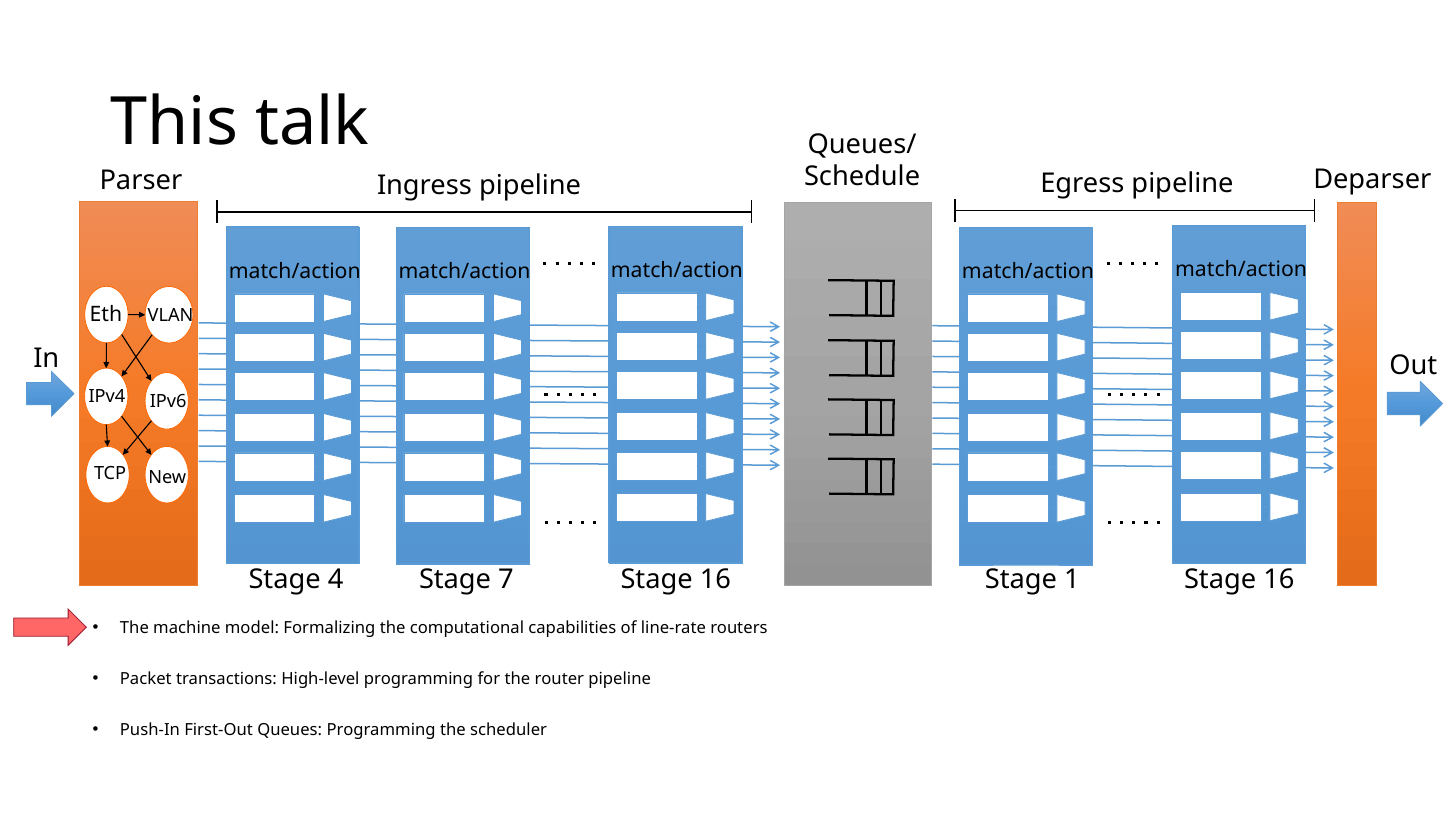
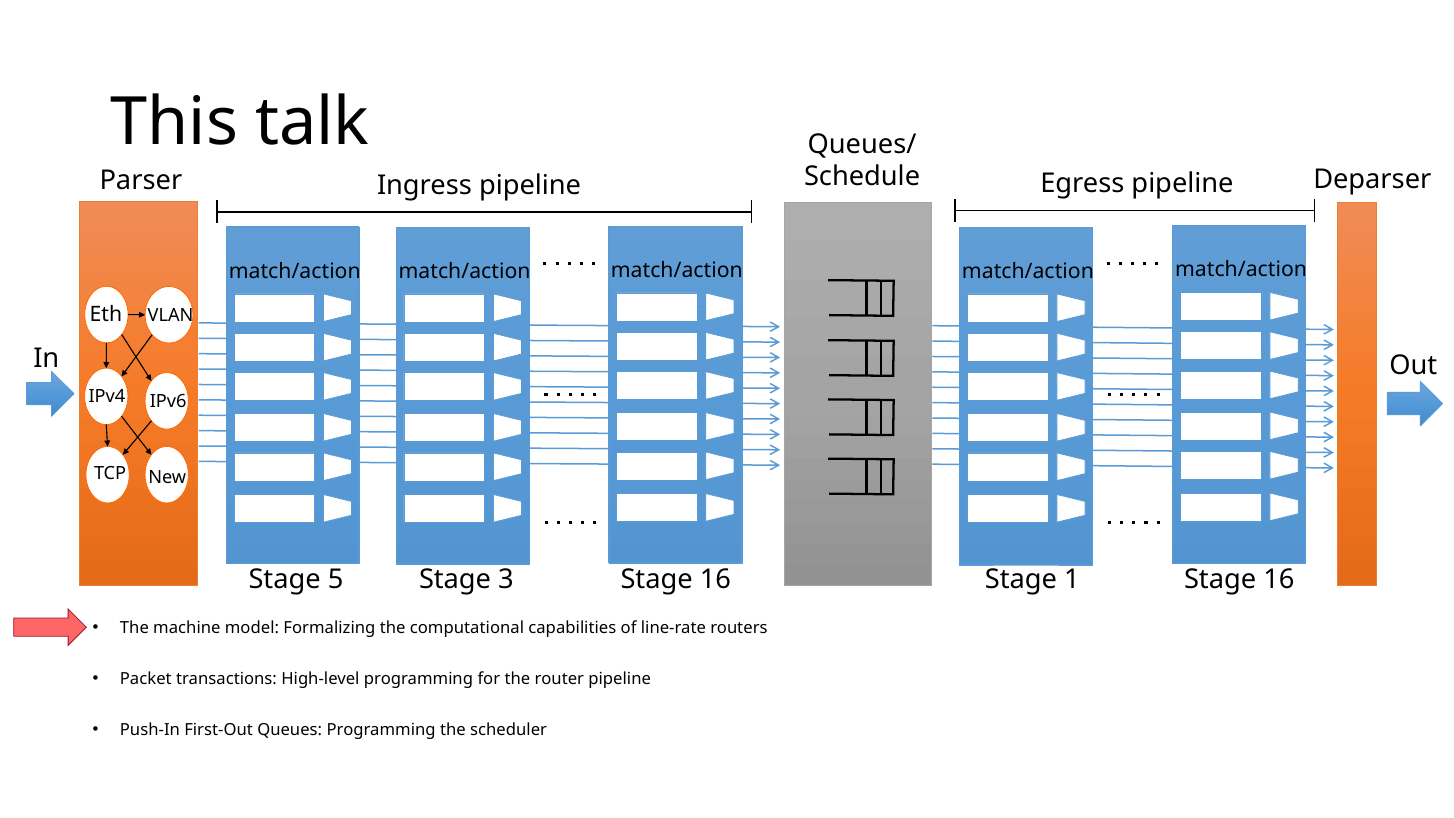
4: 4 -> 5 (336, 579)
7: 7 -> 3 (506, 579)
